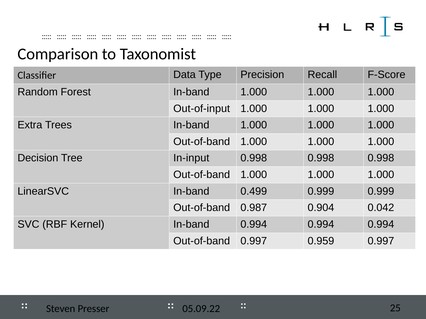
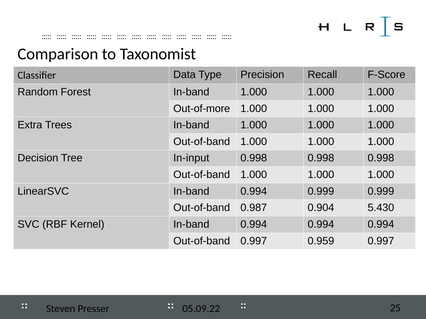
Out-of-input: Out-of-input -> Out-of-more (202, 109)
LinearSVC In-band 0.499: 0.499 -> 0.994 (254, 192)
0.042: 0.042 -> 5.430 (381, 208)
